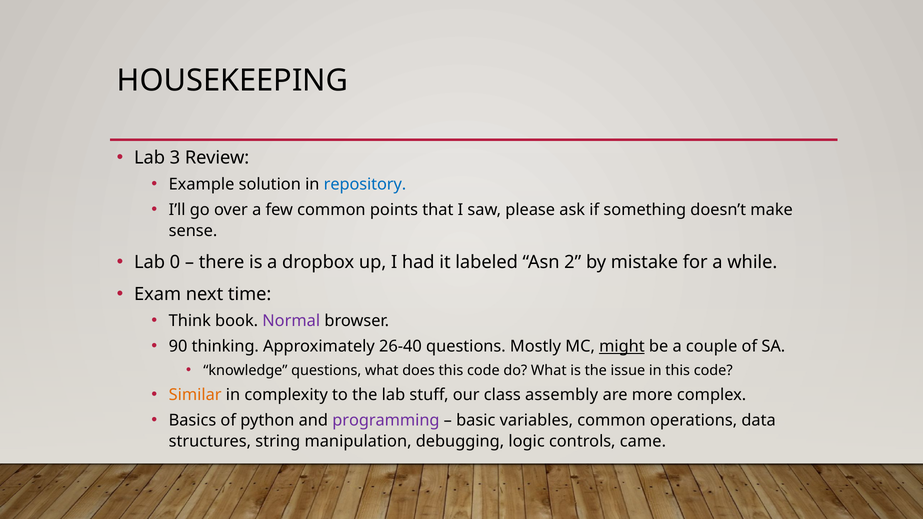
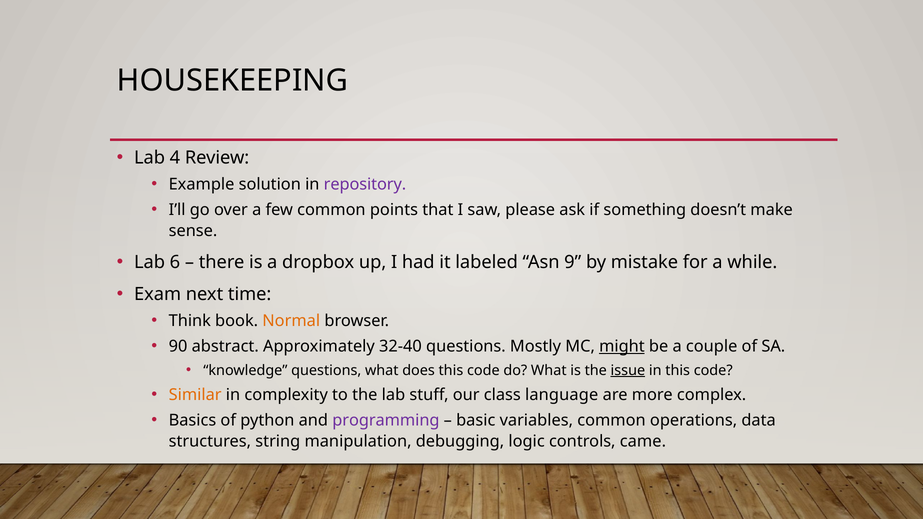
3: 3 -> 4 (175, 158)
repository colour: blue -> purple (365, 184)
0: 0 -> 6 (175, 262)
2: 2 -> 9 (573, 262)
Normal colour: purple -> orange (291, 321)
thinking: thinking -> abstract (225, 346)
26-40: 26-40 -> 32-40 (400, 346)
issue underline: none -> present (628, 370)
assembly: assembly -> language (562, 395)
